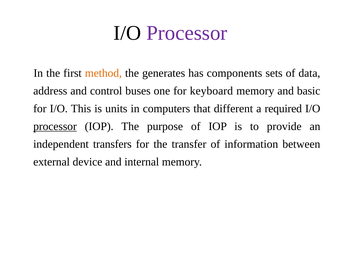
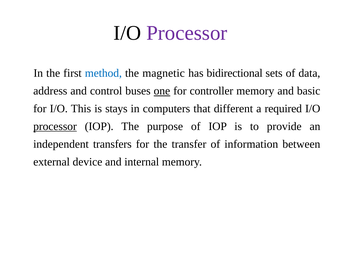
method colour: orange -> blue (103, 73)
generates: generates -> magnetic (164, 73)
components: components -> bidirectional (235, 73)
one underline: none -> present (162, 91)
keyboard: keyboard -> controller (211, 91)
units: units -> stays (116, 109)
